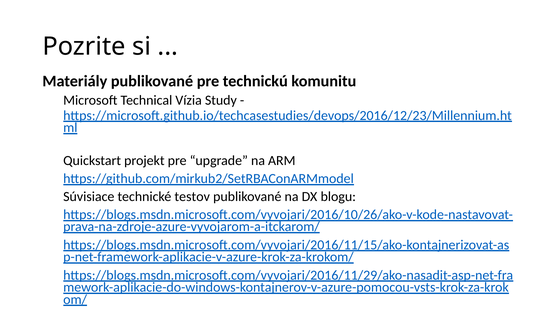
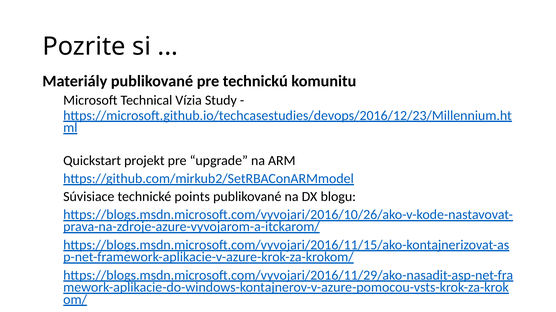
testov: testov -> points (192, 197)
